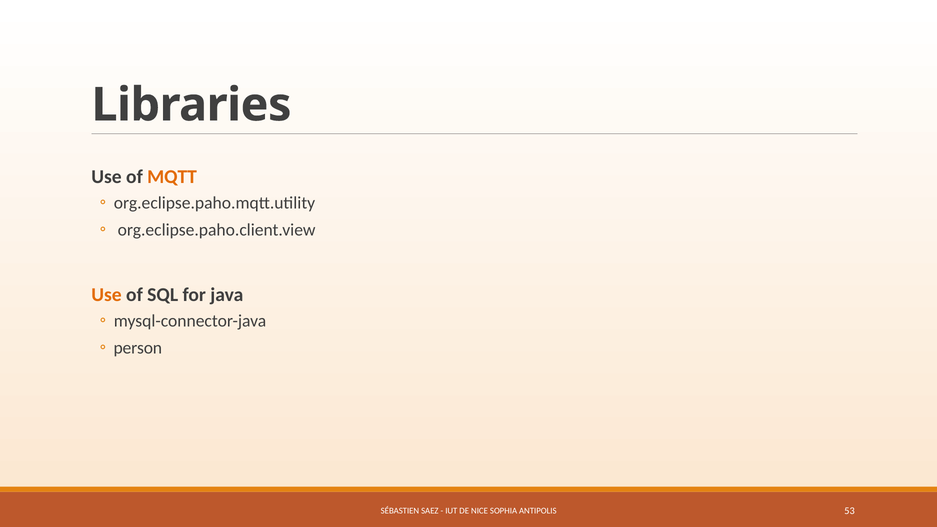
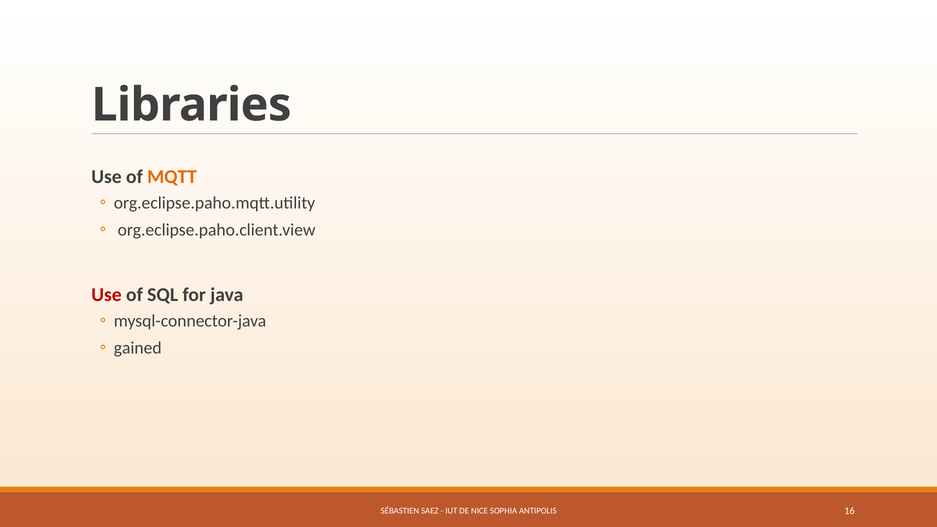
Use colour: orange -> red (107, 295)
person: person -> gained (138, 348)
53: 53 -> 16 (850, 511)
